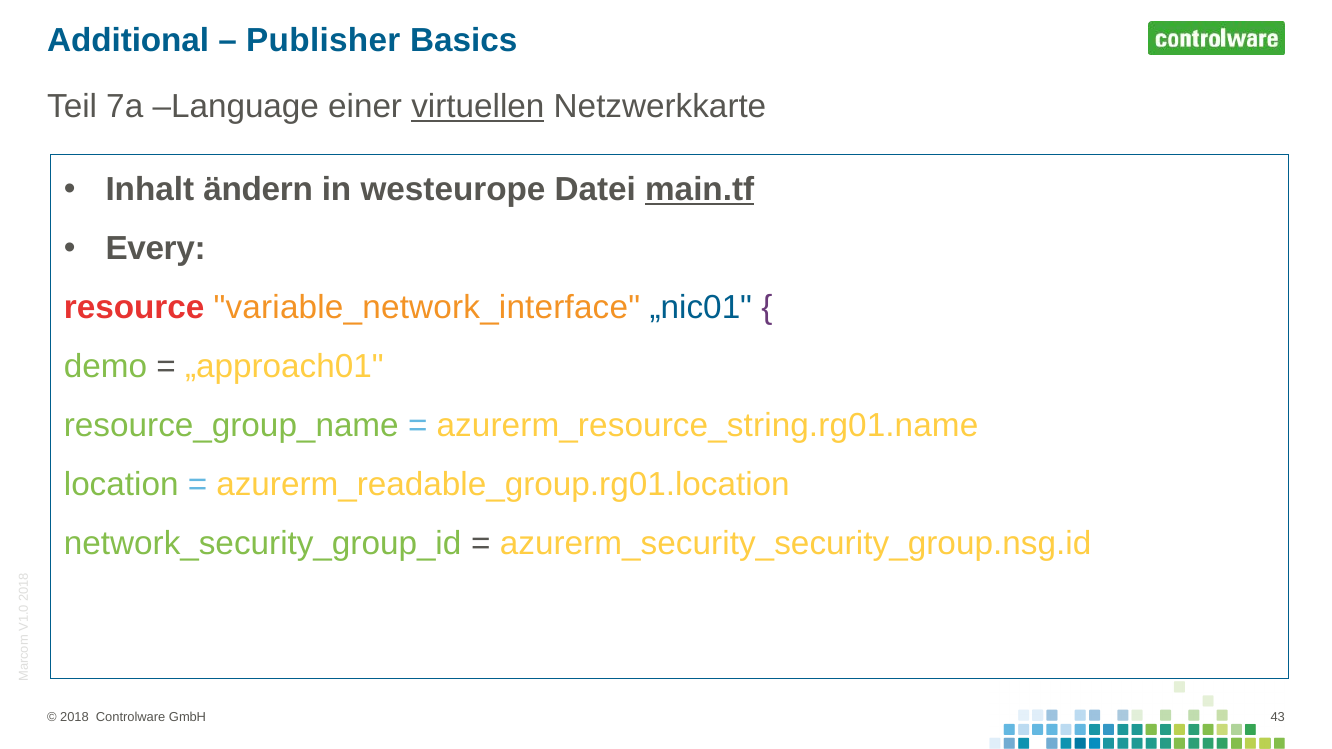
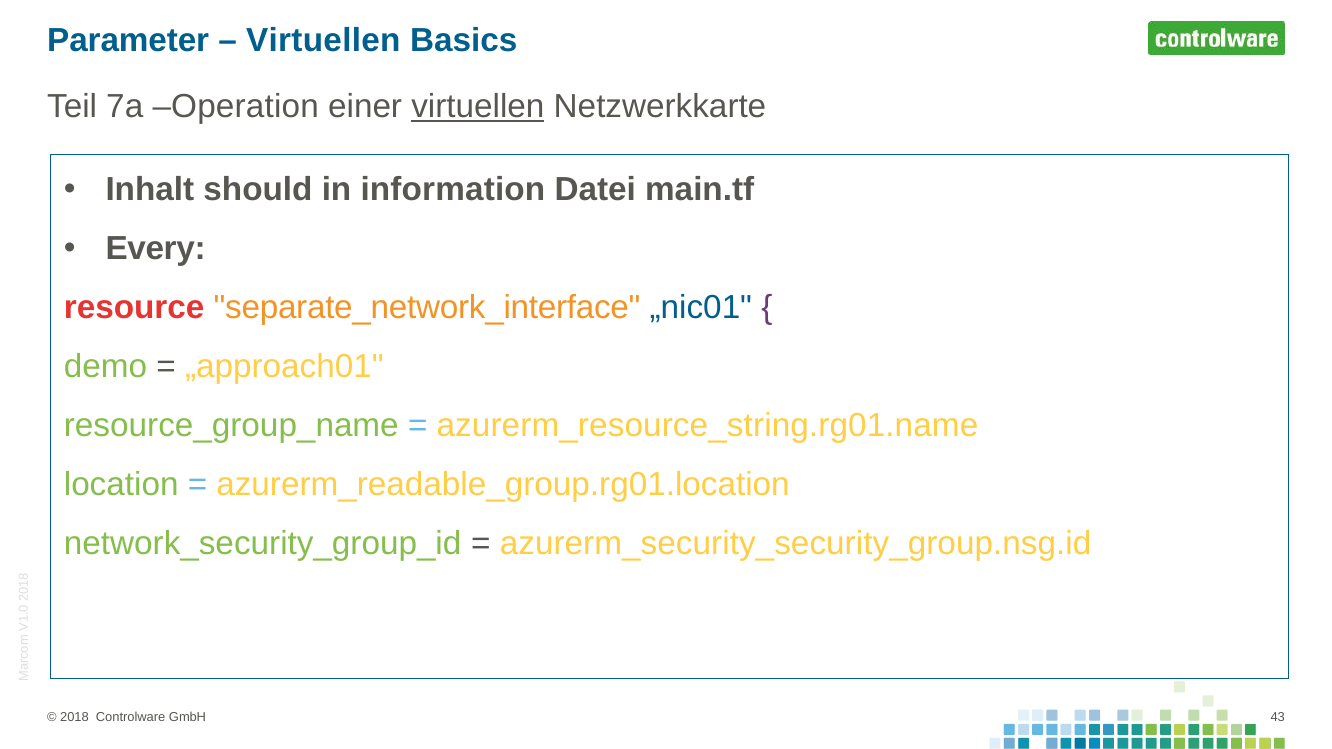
Additional: Additional -> Parameter (128, 40)
Publisher: Publisher -> Virtuellen (323, 40)
Language: Language -> Operation (236, 106)
ändern: ändern -> should (258, 190)
westeurope: westeurope -> information (453, 190)
main.tf underline: present -> none (700, 190)
variable_network_interface: variable_network_interface -> separate_network_interface (427, 308)
